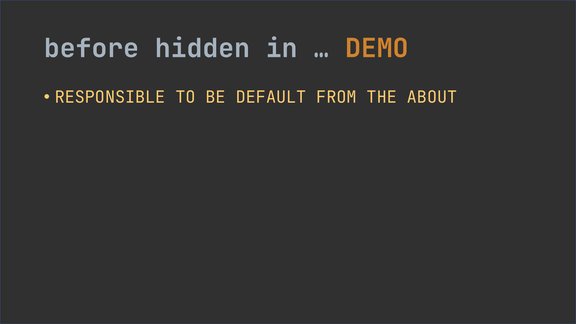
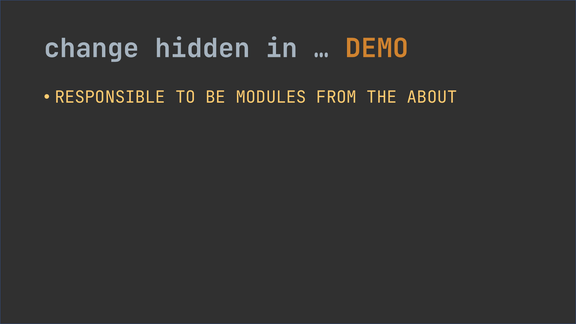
before: before -> change (91, 48)
DEFAULT: DEFAULT -> MODULES (271, 97)
